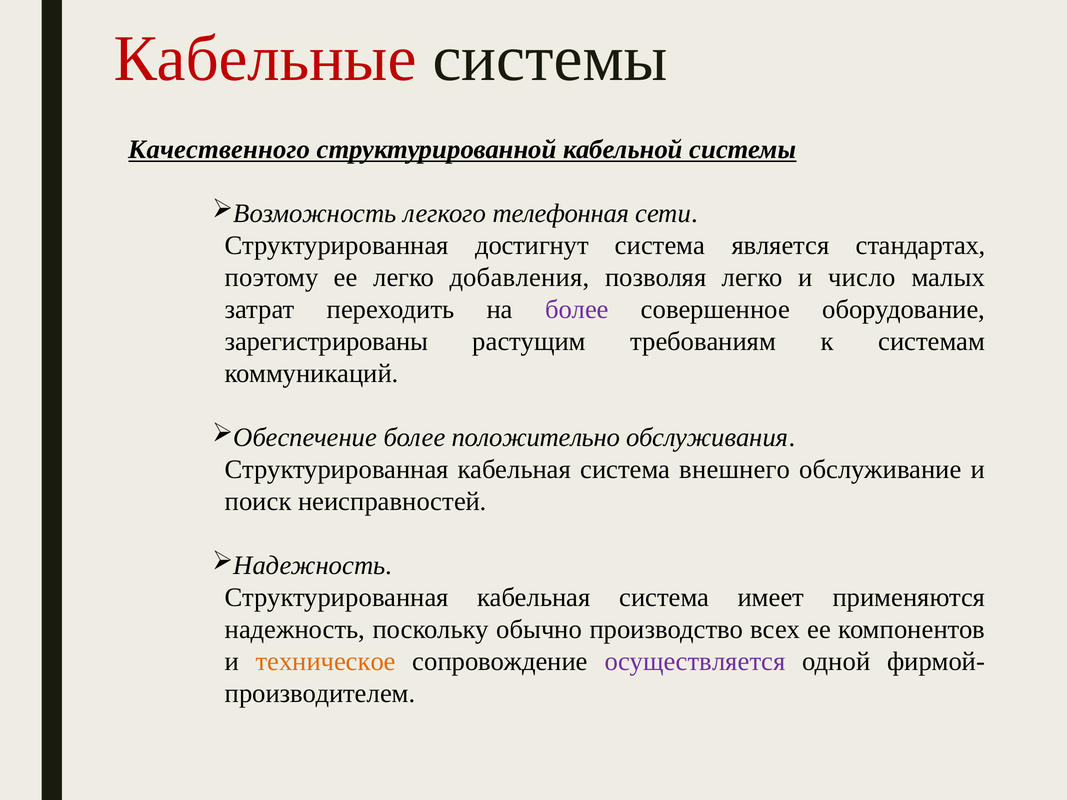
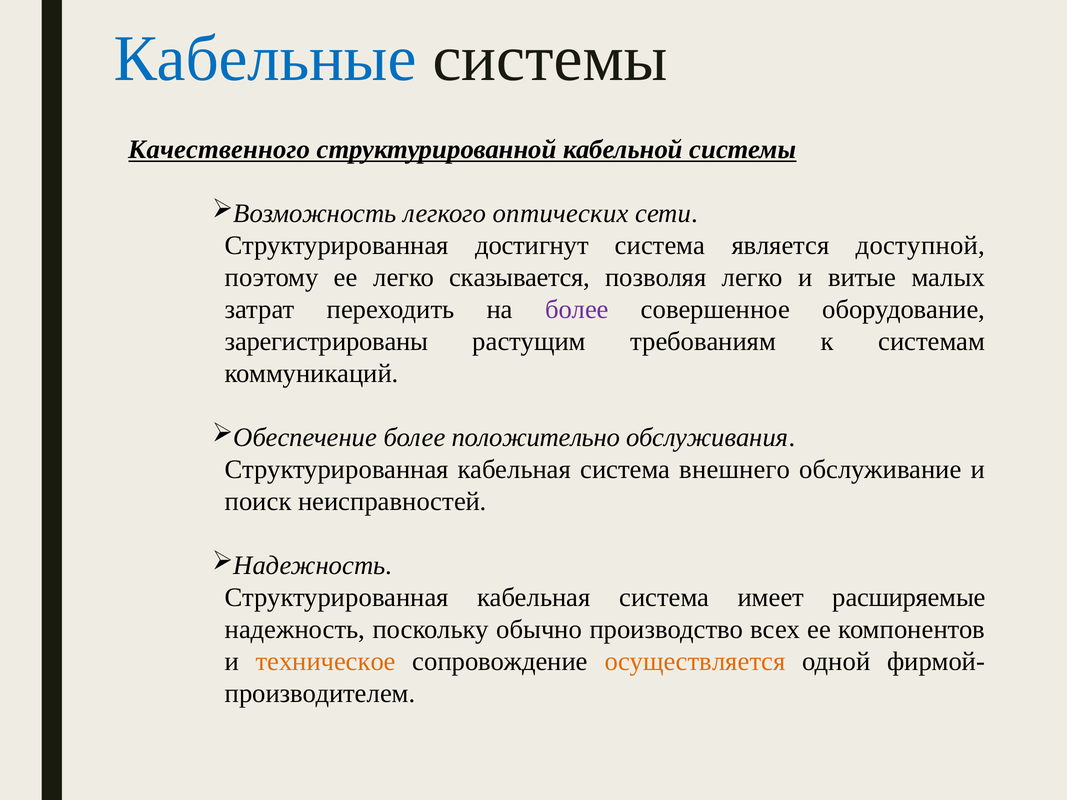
Кабельные colour: red -> blue (265, 59)
телефонная: телефонная -> оптических (561, 214)
стандартах: стандартах -> доступной (920, 246)
добавления: добавления -> сказывается (520, 278)
число: число -> витые (862, 278)
применяются: применяются -> расширяемые (909, 598)
осуществляется colour: purple -> orange (695, 662)
